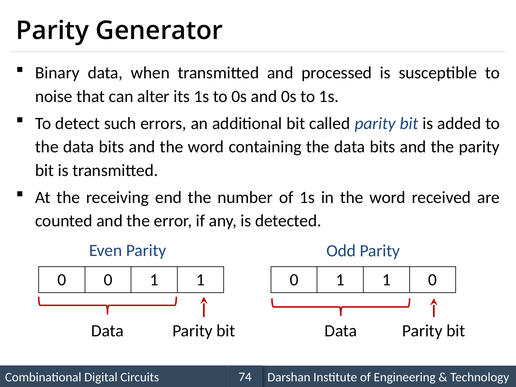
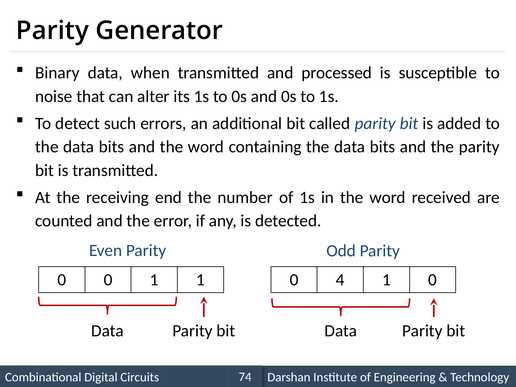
1 0 1: 1 -> 4 (340, 280)
